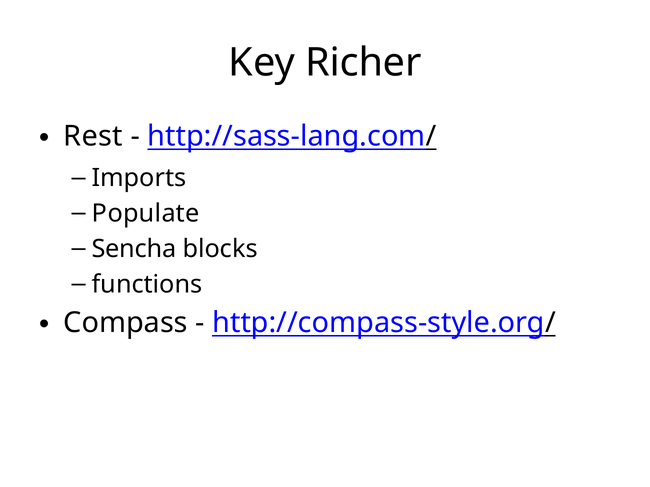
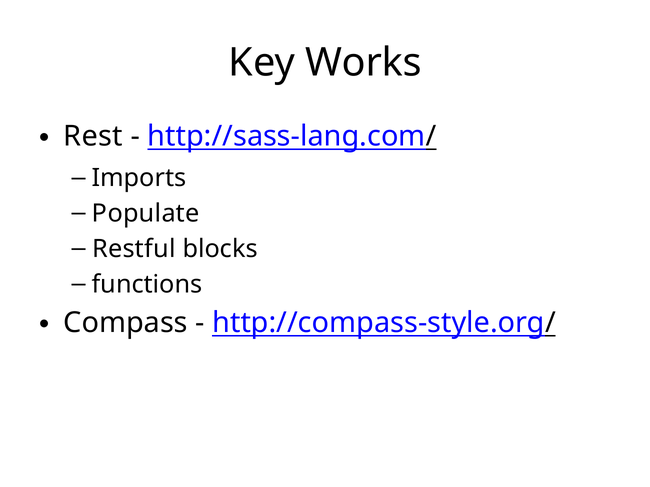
Richer: Richer -> Works (363, 63)
Sencha: Sencha -> Restful (134, 249)
